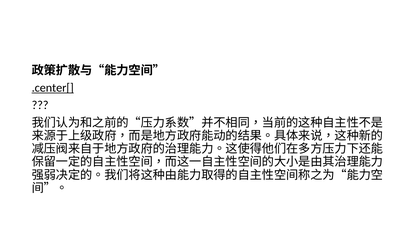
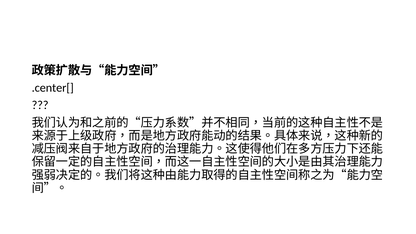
.center[ underline: present -> none (53, 88)
